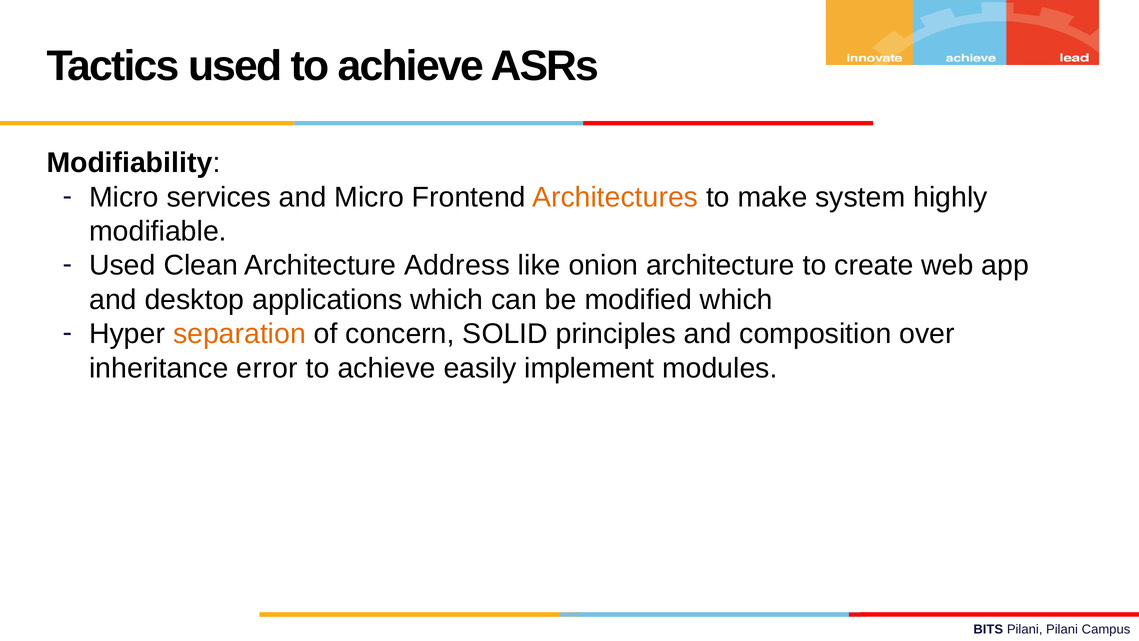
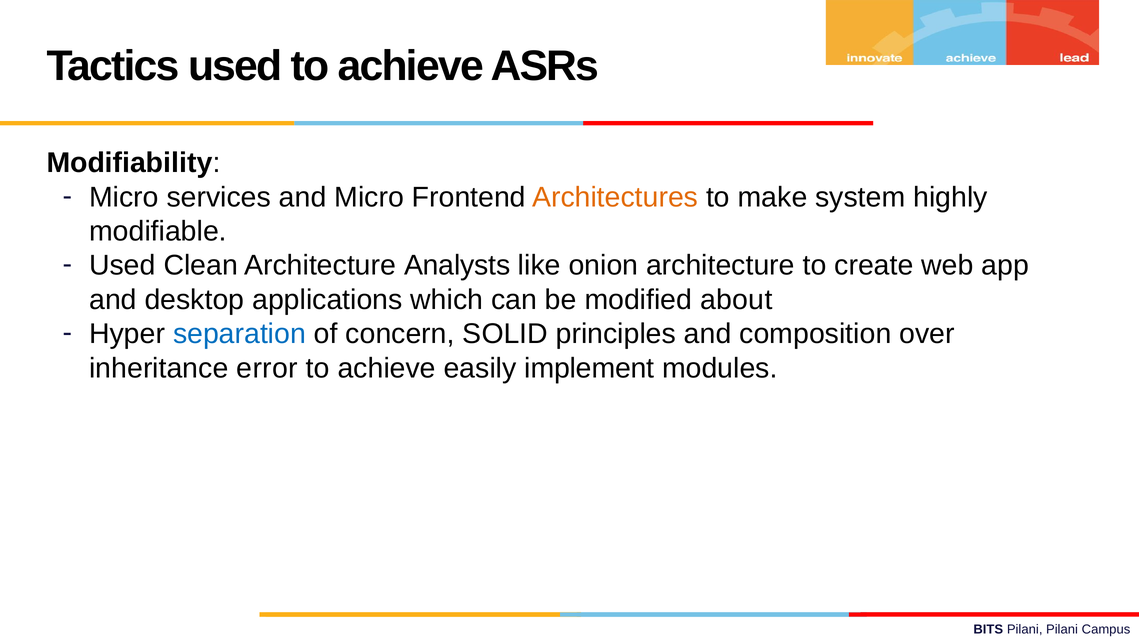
Address: Address -> Analysts (457, 265)
modified which: which -> about (736, 300)
separation colour: orange -> blue (239, 334)
